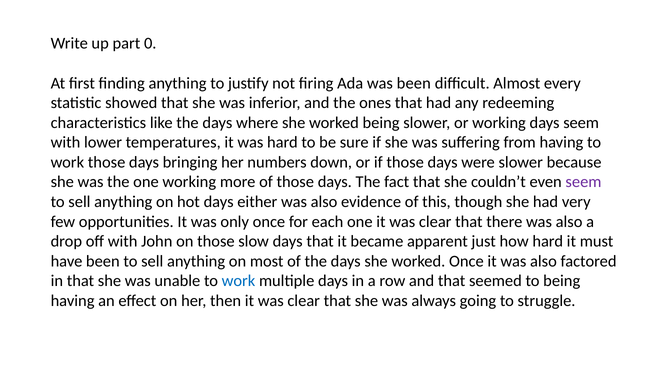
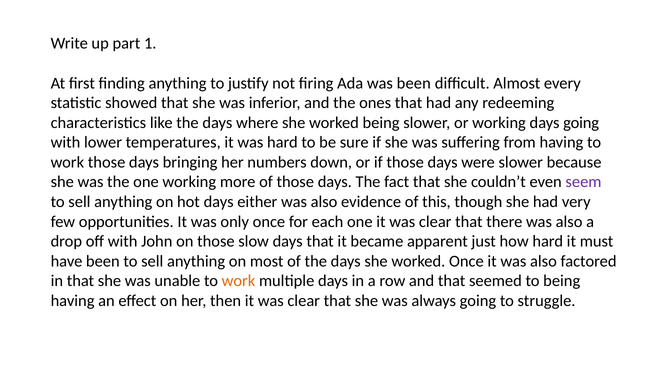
0: 0 -> 1 (150, 43)
days seem: seem -> going (581, 123)
work colour: blue -> orange (238, 281)
